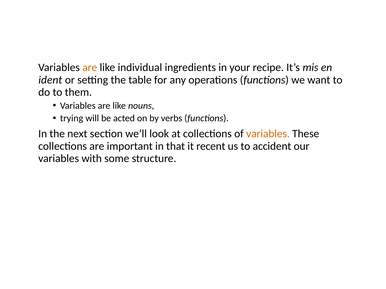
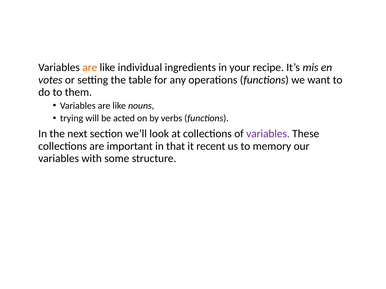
ident: ident -> votes (50, 80)
variables colour: orange -> purple (268, 134)
accident: accident -> memory (272, 146)
